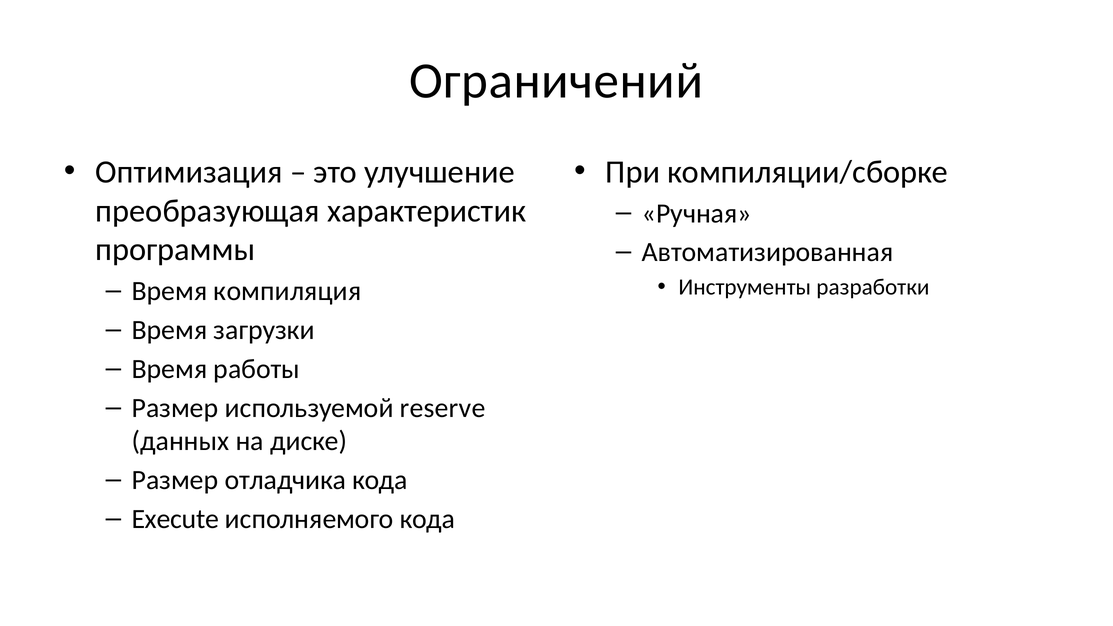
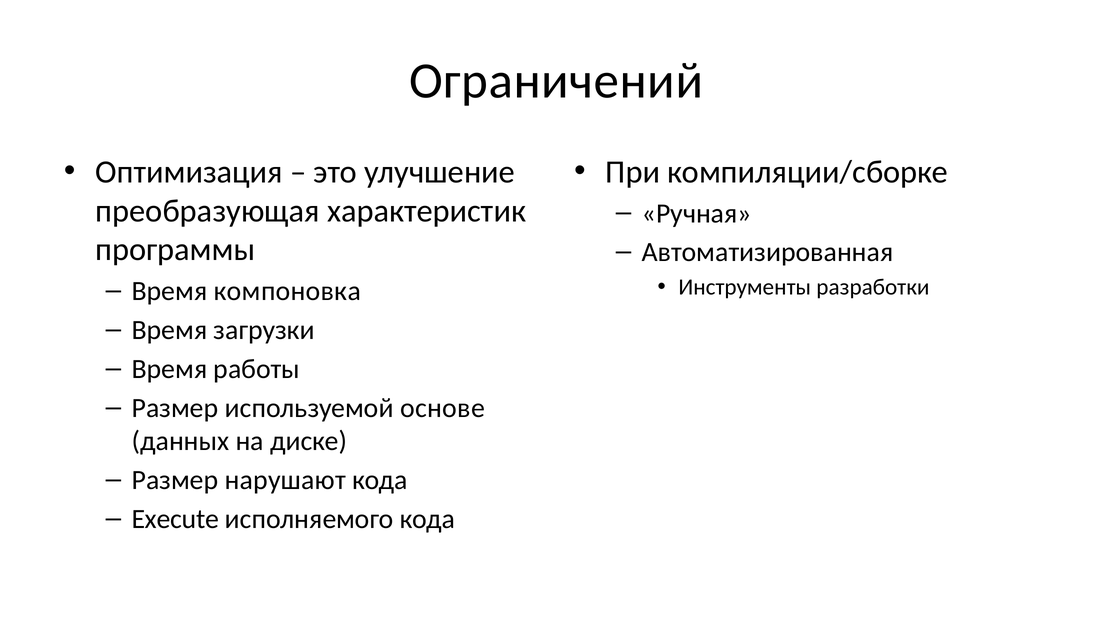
компиляция: компиляция -> компоновка (287, 291)
reserve: reserve -> основе (443, 408)
отладчика: отладчика -> нарушают (285, 480)
